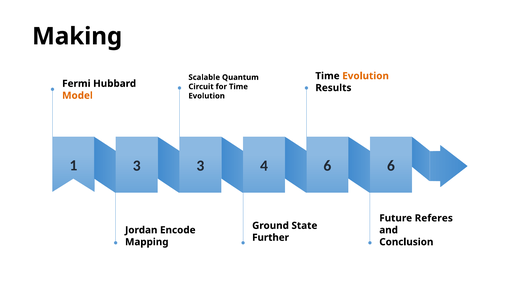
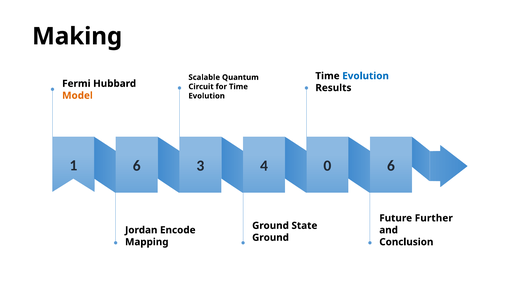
Evolution colour: orange -> blue (366, 76)
1 3: 3 -> 6 (137, 166)
4 6: 6 -> 0 (327, 166)
Referes: Referes -> Further (434, 218)
Further: Further -> Ground (271, 237)
